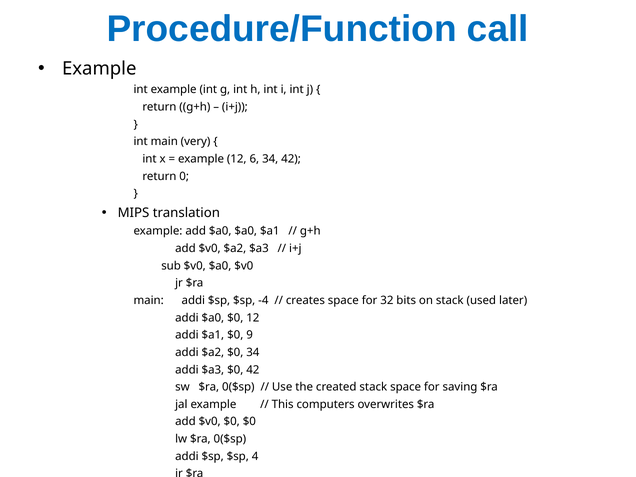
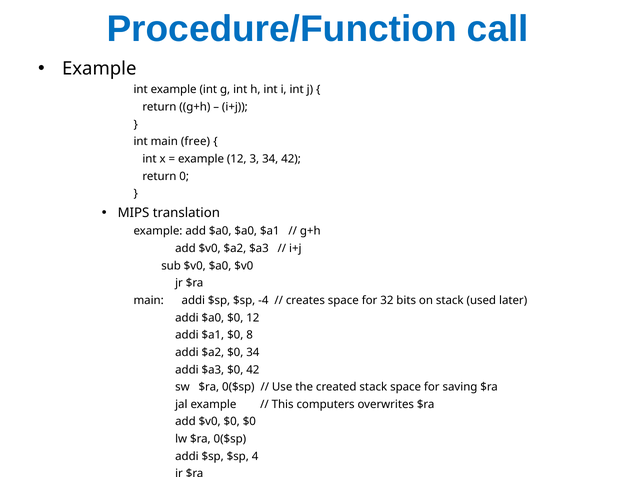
very: very -> free (195, 142)
6: 6 -> 3 (254, 159)
9: 9 -> 8 (250, 335)
